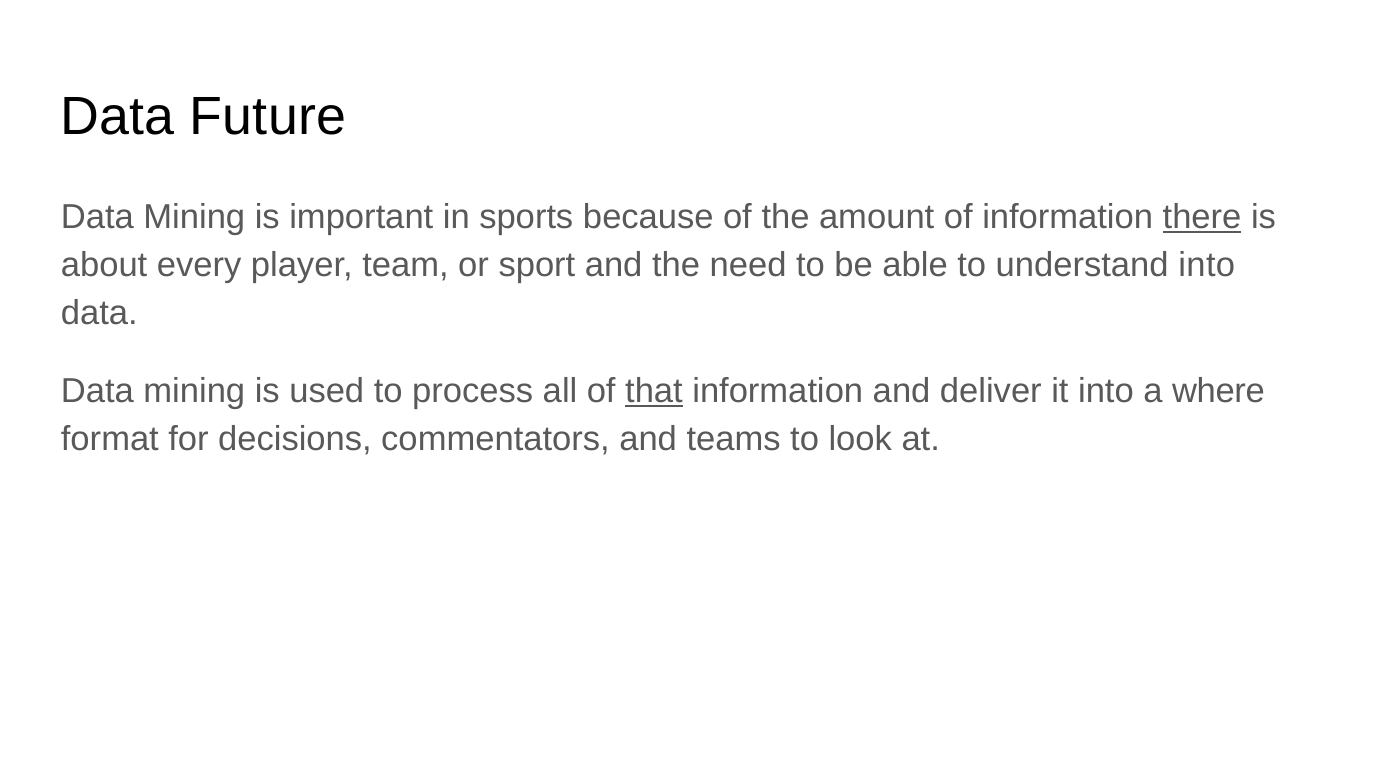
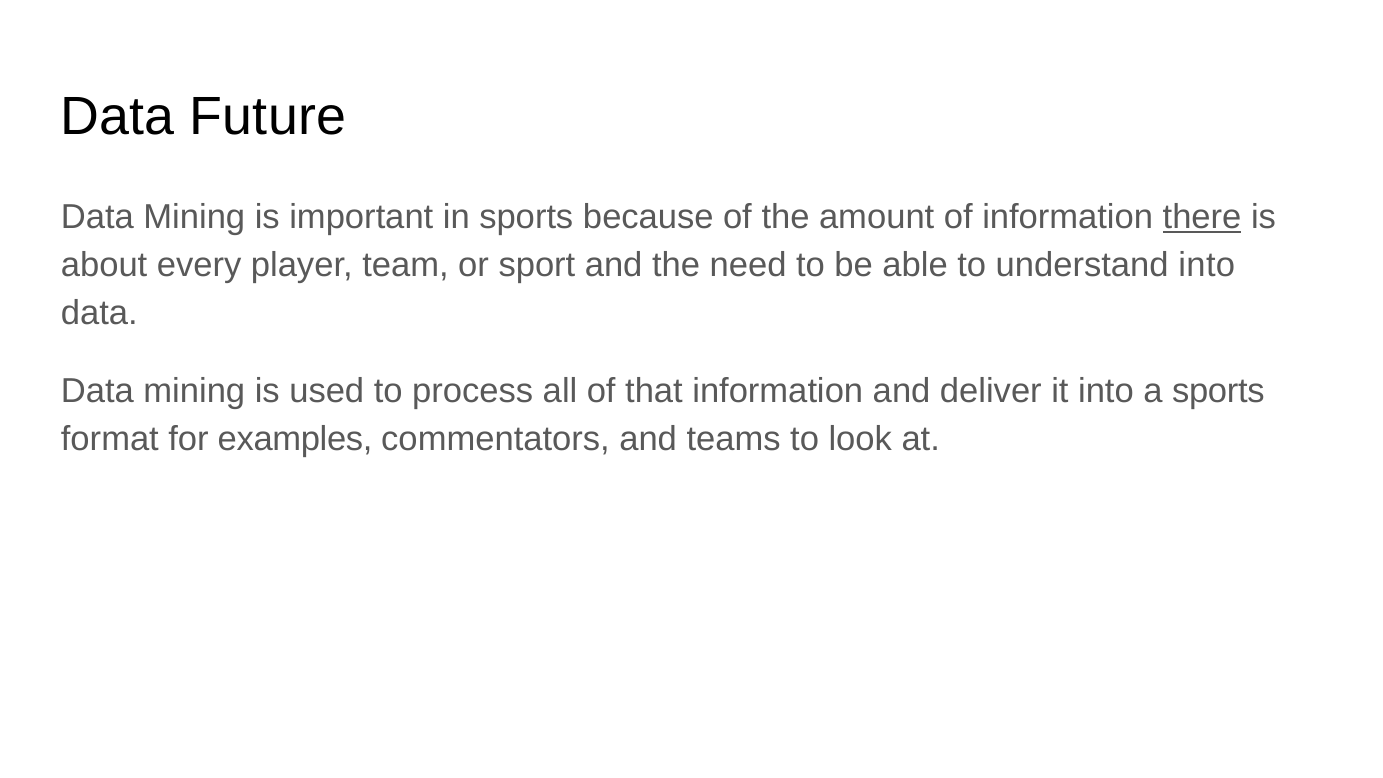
that underline: present -> none (654, 391)
a where: where -> sports (1218, 391)
decisions: decisions -> examples (295, 439)
